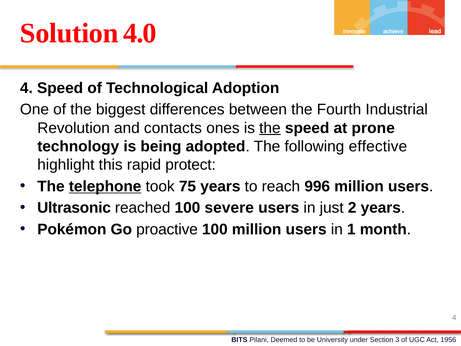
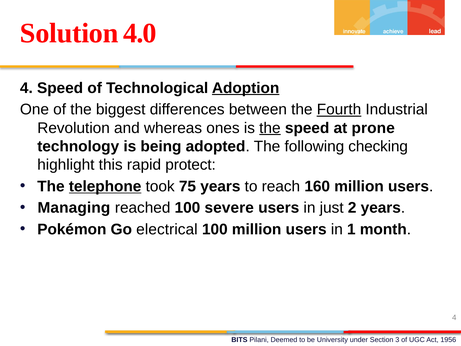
Adoption underline: none -> present (246, 88)
Fourth underline: none -> present (339, 109)
contacts: contacts -> whereas (173, 128)
effective: effective -> checking (378, 146)
996: 996 -> 160 (317, 186)
Ultrasonic: Ultrasonic -> Managing (74, 208)
proactive: proactive -> electrical (167, 229)
